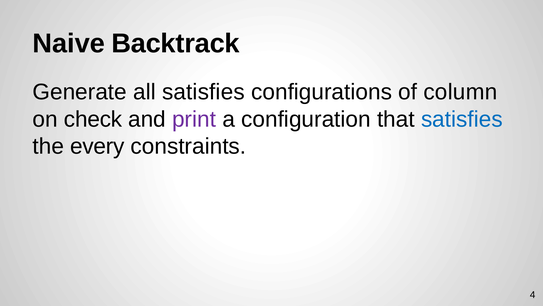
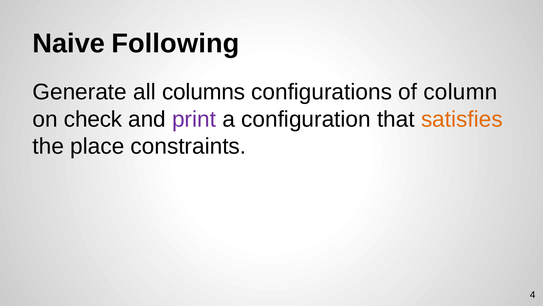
Backtrack: Backtrack -> Following (175, 43)
all satisfies: satisfies -> columns (204, 92)
satisfies colour: blue -> orange (462, 119)
every: every -> place (97, 146)
